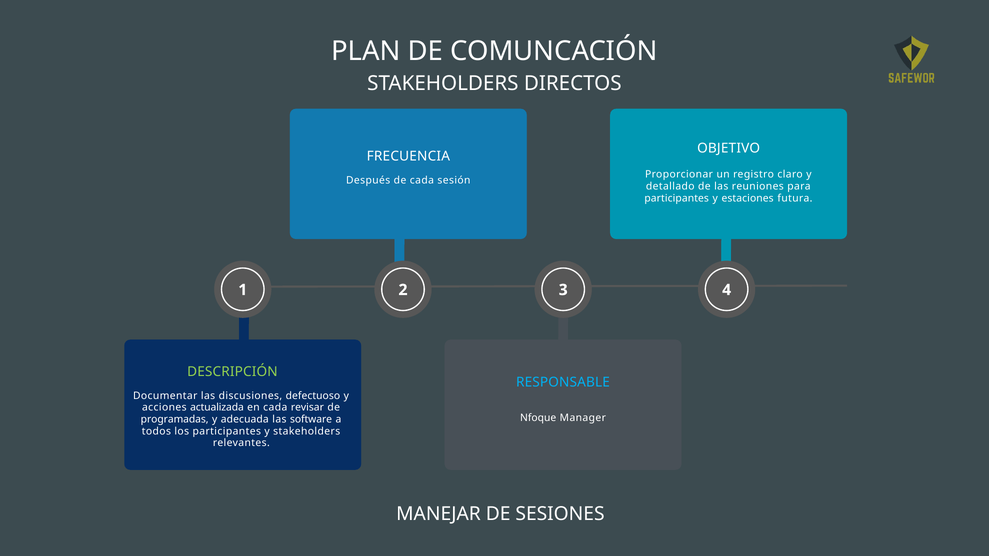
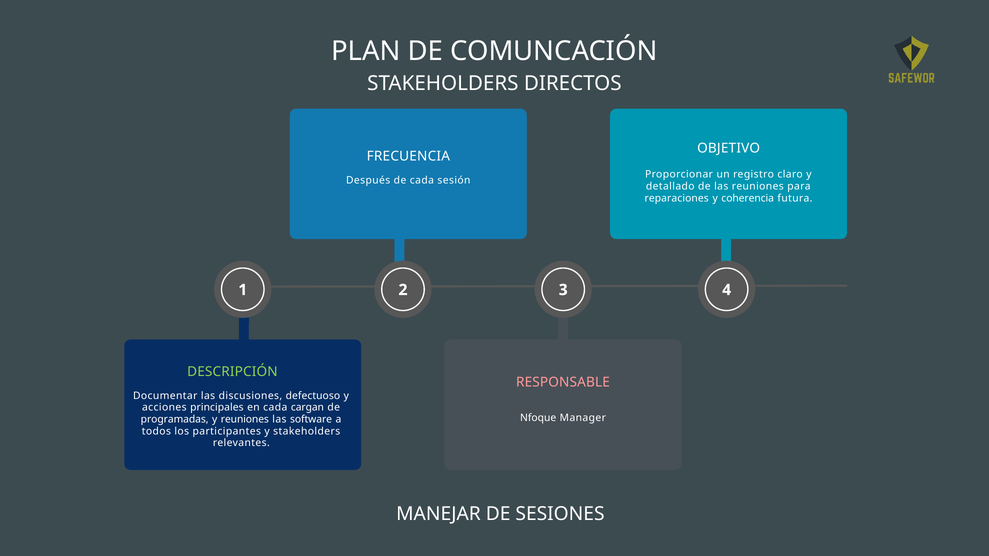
participantes: participantes -> reparaciones (677, 198)
estaciones: estaciones -> coherencia (748, 198)
RESPONSABLE colour: light blue -> pink (563, 382)
actualizada: actualizada -> principales (217, 408)
revisar: revisar -> cargan (307, 408)
y adecuada: adecuada -> reuniones (245, 420)
